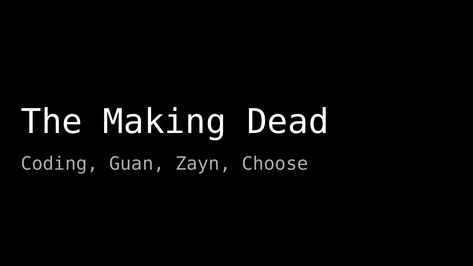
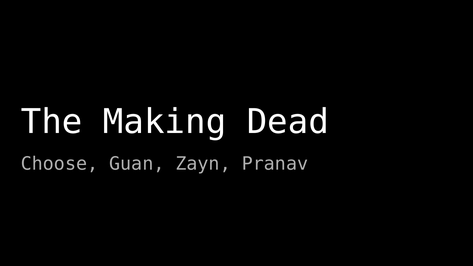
Coding: Coding -> Choose (60, 164)
Choose: Choose -> Pranav (275, 164)
